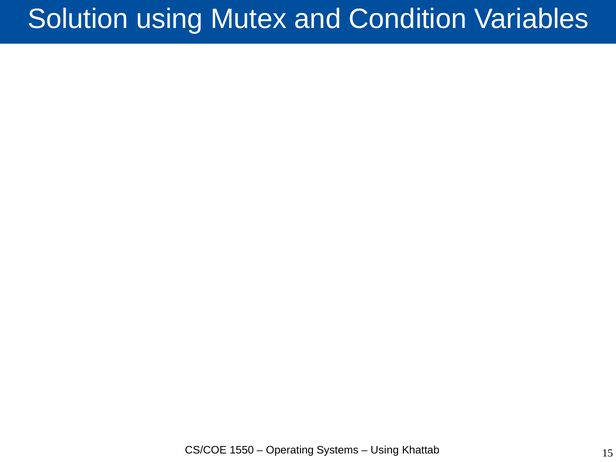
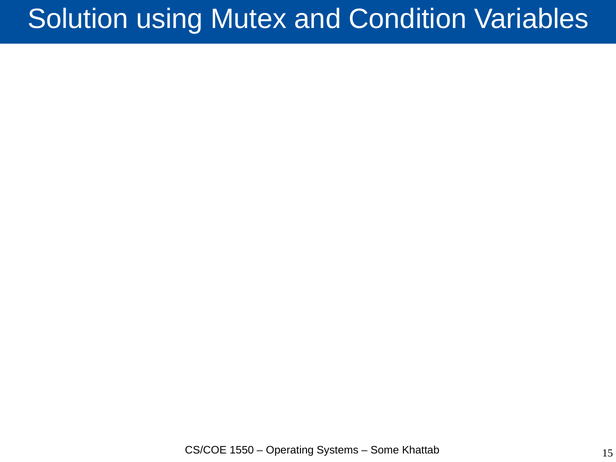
Using: Using -> Some (385, 450)
